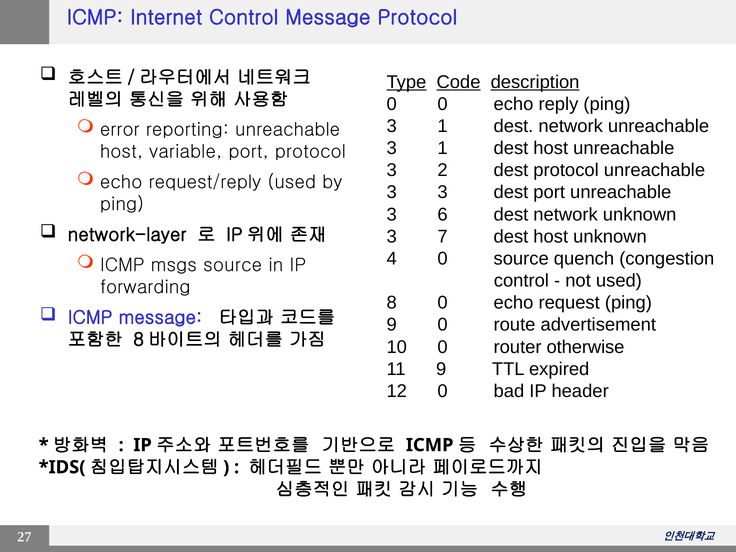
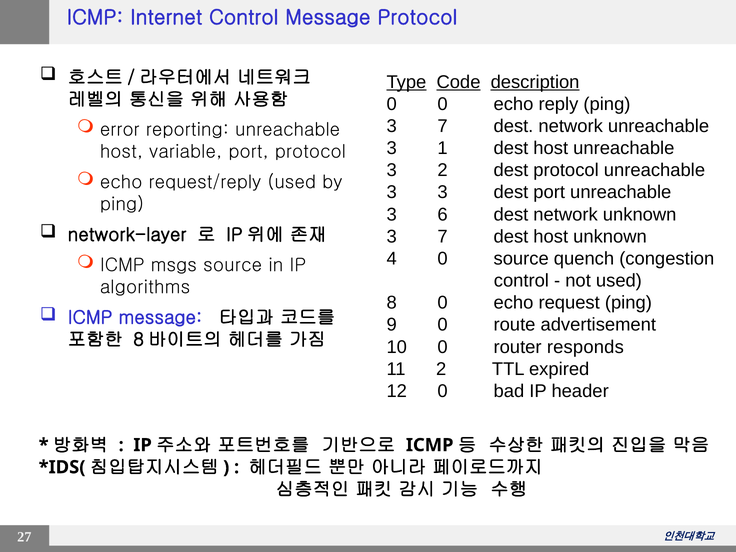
1: 1 -> 7 (443, 126)
forwarding: forwarding -> algorithms (145, 287)
otherwise: otherwise -> responds (585, 347)
11 9: 9 -> 2 (441, 369)
